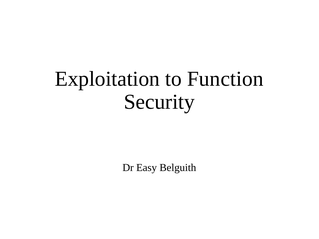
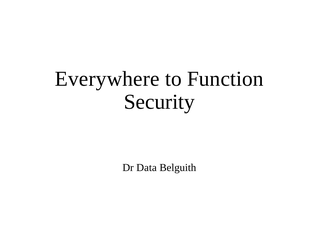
Exploitation: Exploitation -> Everywhere (107, 79)
Easy: Easy -> Data (147, 168)
